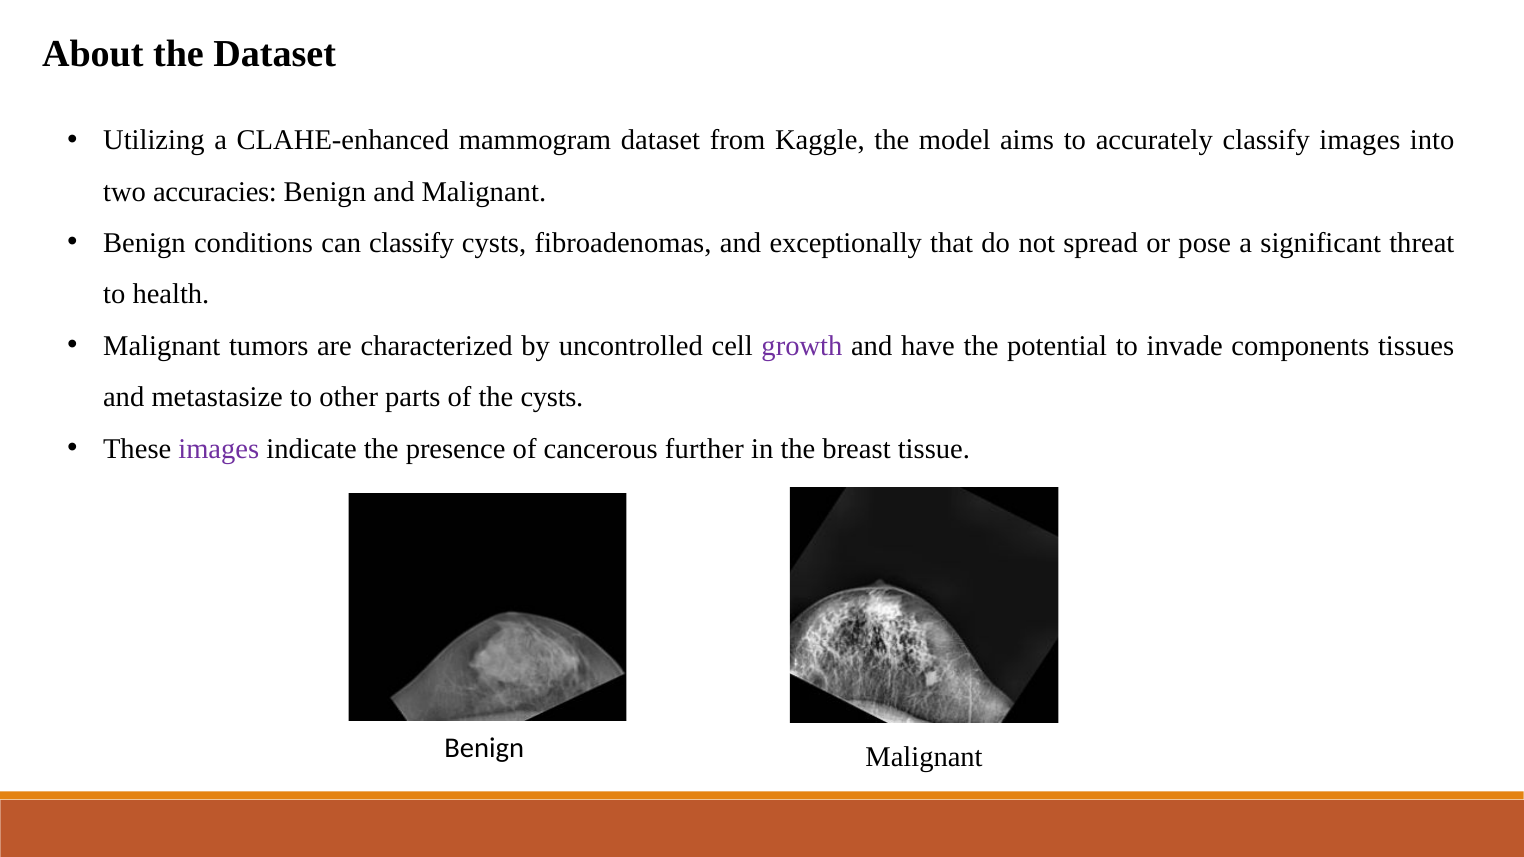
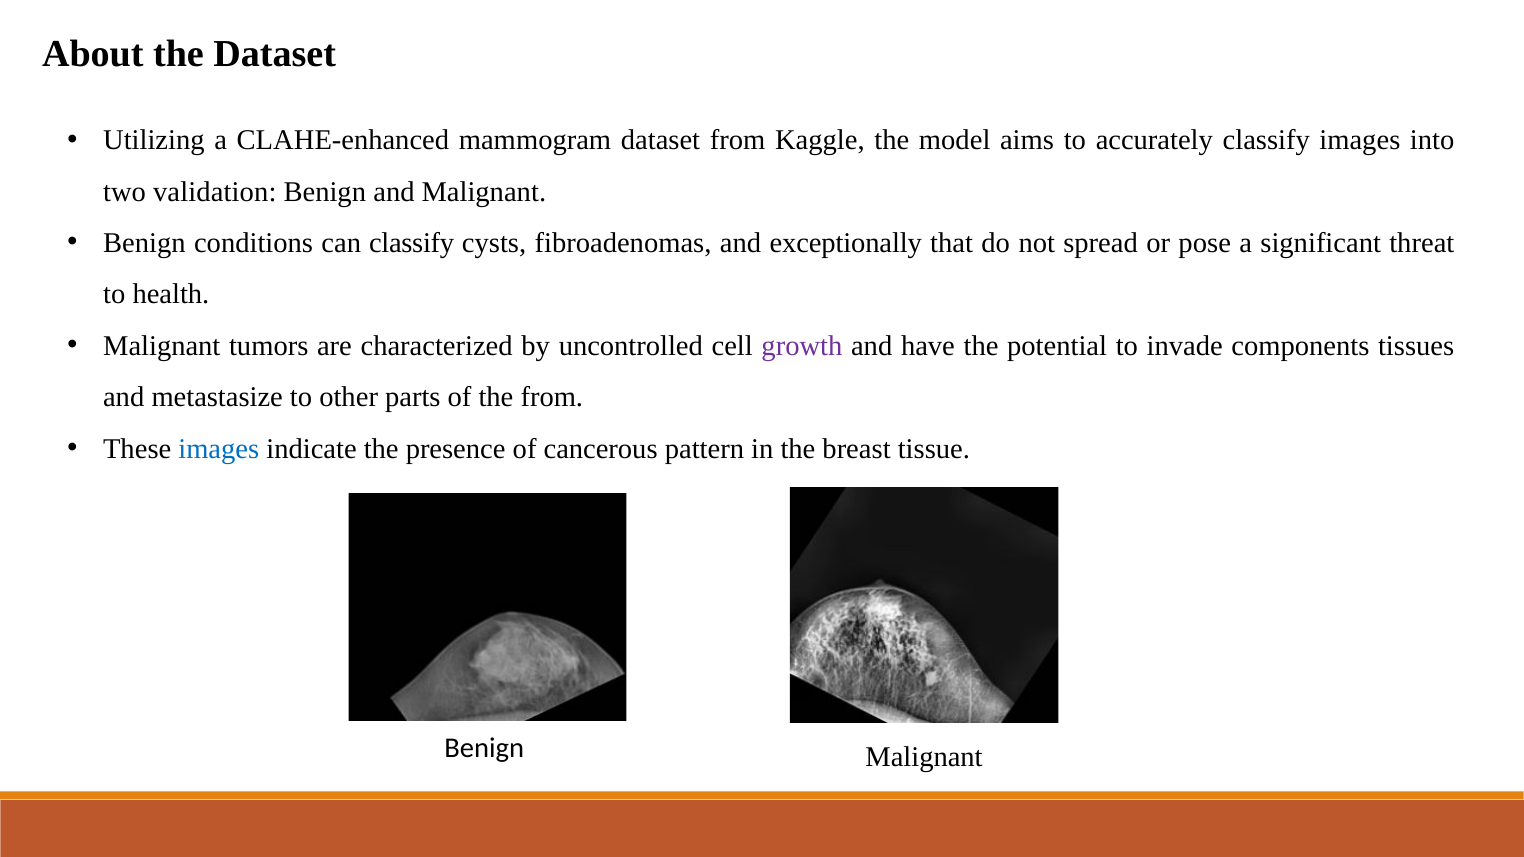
accuracies: accuracies -> validation (215, 192)
the cysts: cysts -> from (552, 397)
images colour: purple -> blue (219, 449)
further: further -> pattern (704, 449)
